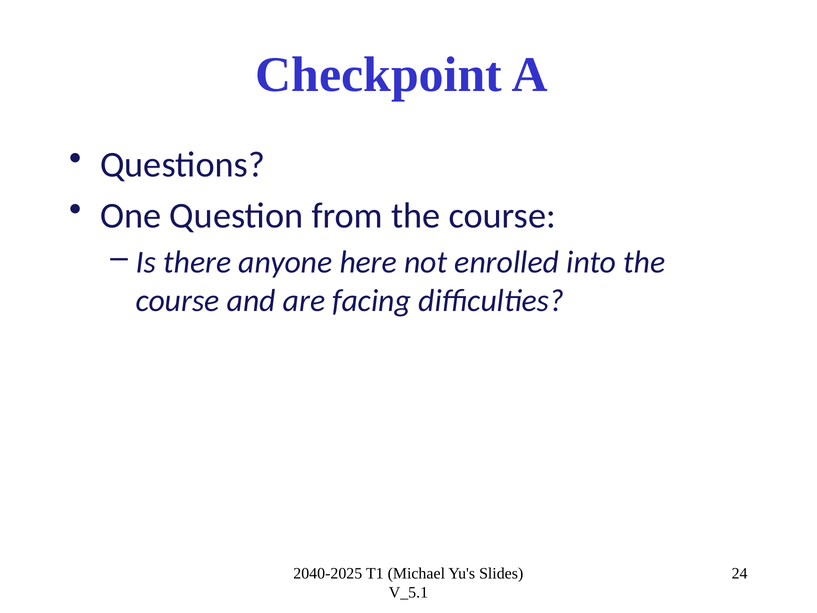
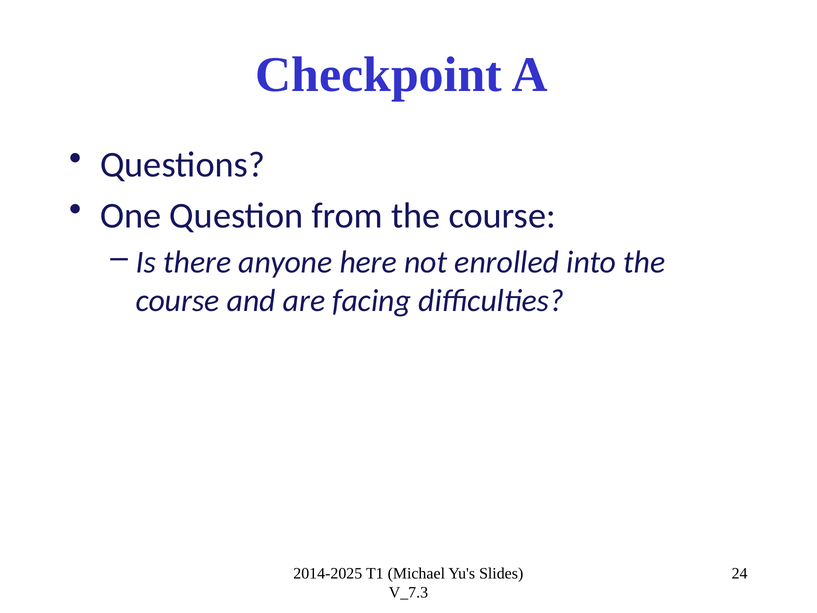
2040-2025: 2040-2025 -> 2014-2025 (328, 573)
V_5.1: V_5.1 -> V_7.3 (408, 592)
